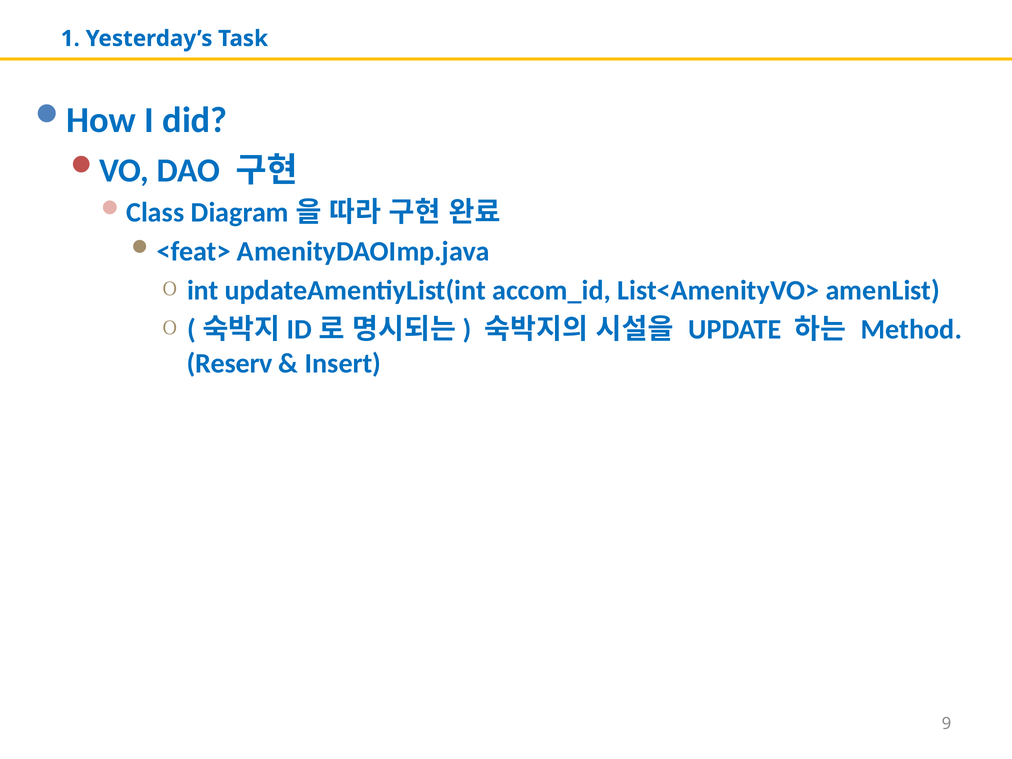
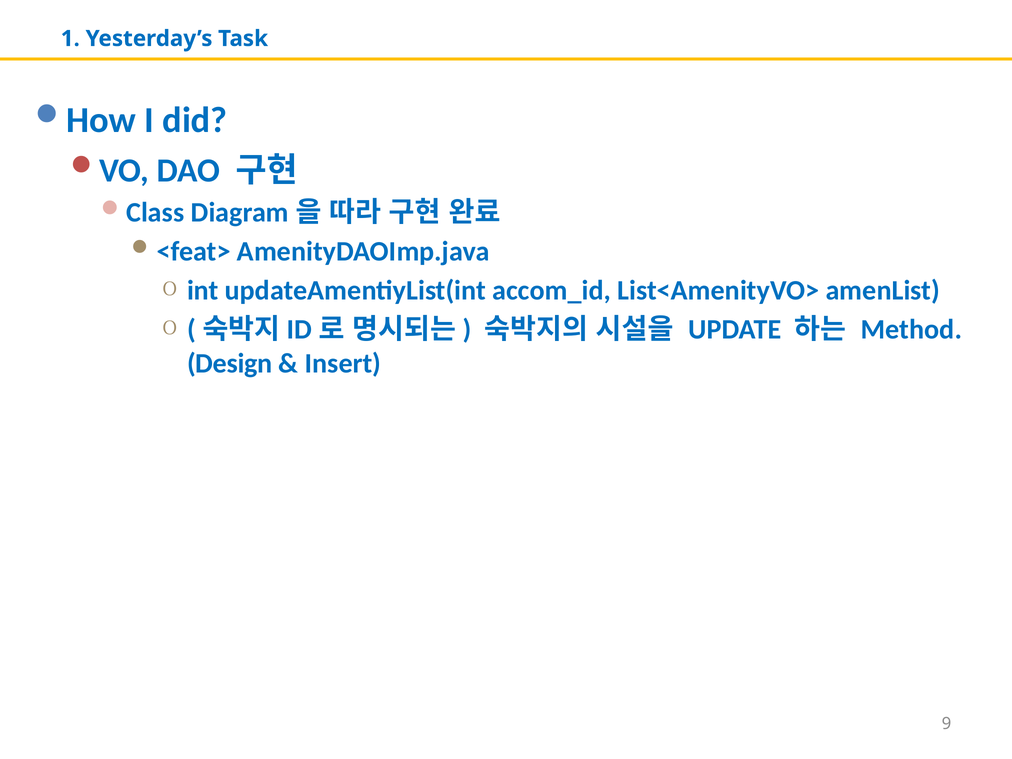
Reserv: Reserv -> Design (230, 363)
